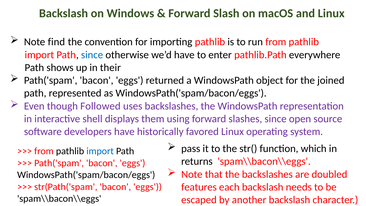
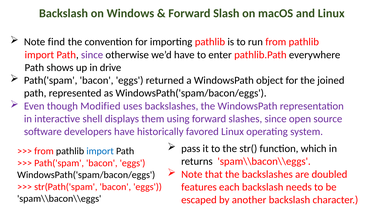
since colour: blue -> purple (92, 55)
their: their -> drive (111, 68)
Followed: Followed -> Modified (100, 106)
